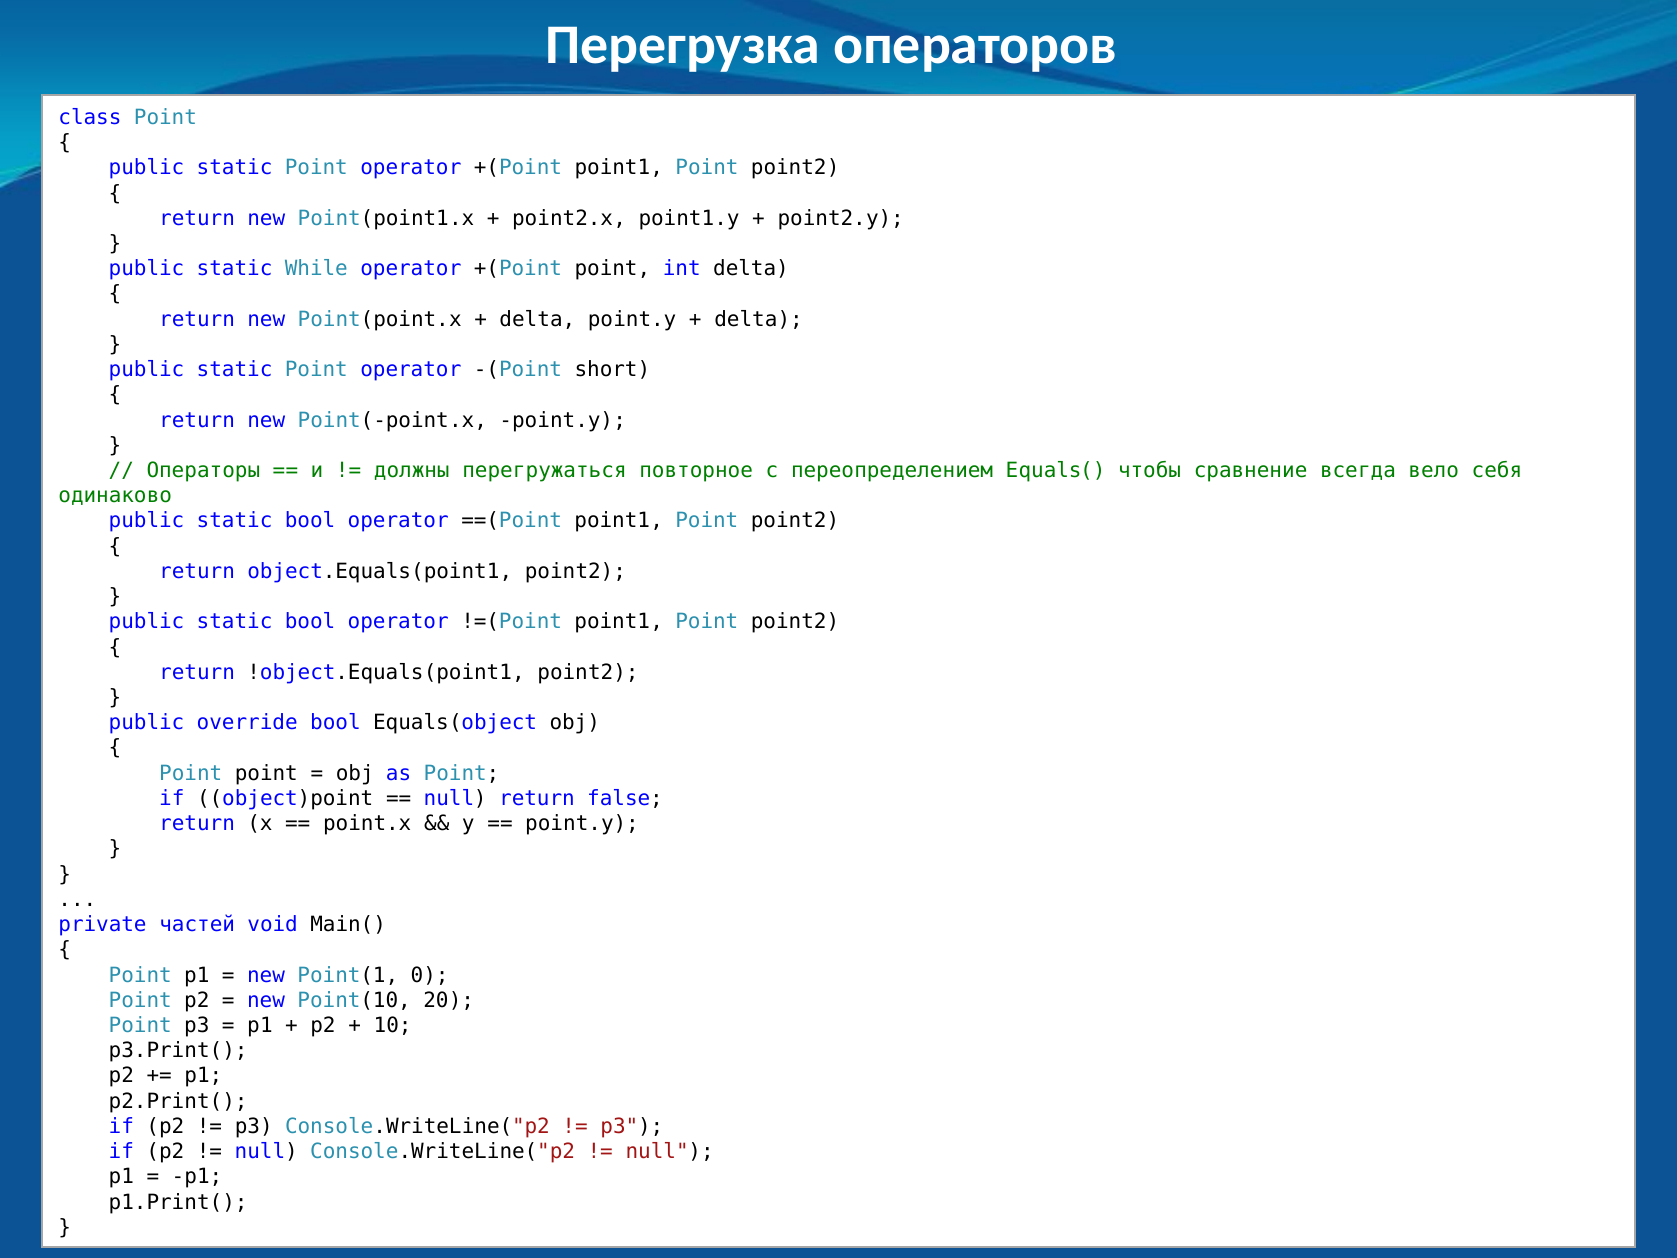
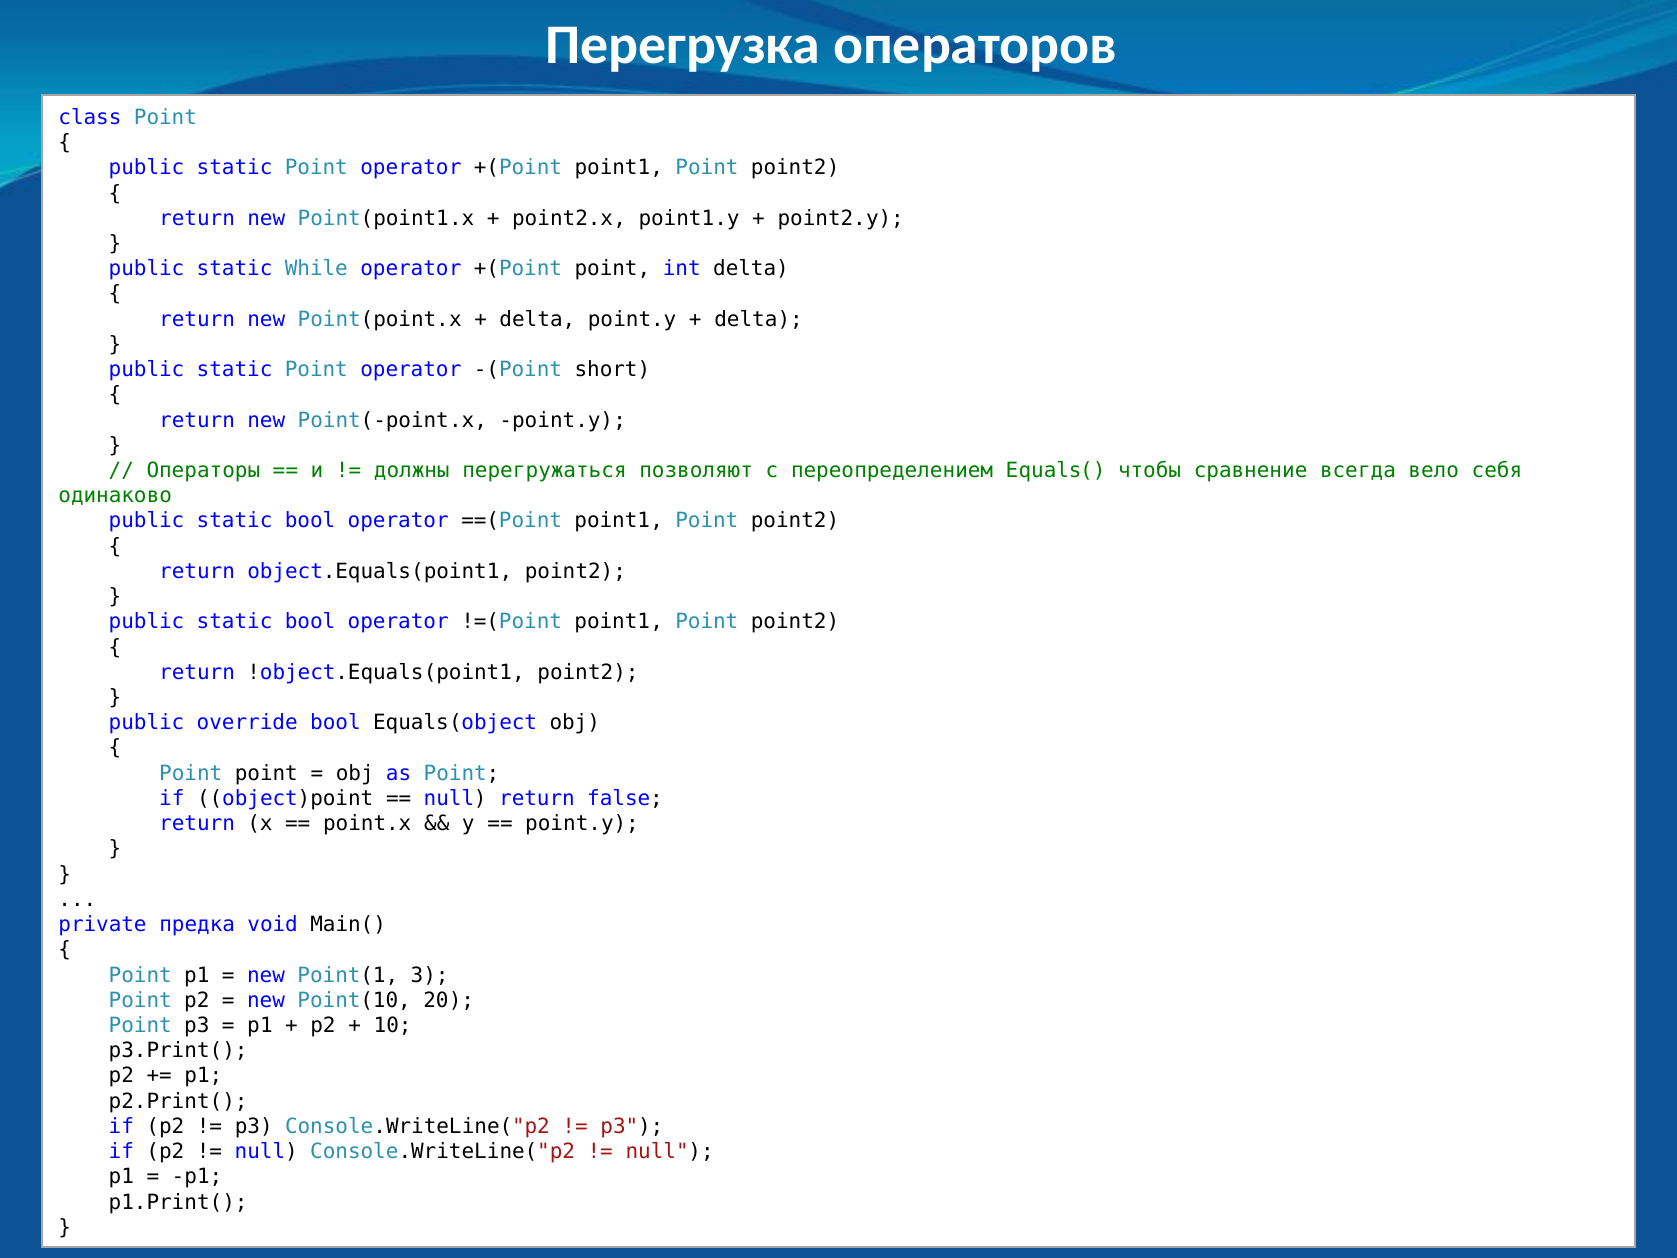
повторное: повторное -> позволяют (696, 470)
частей: частей -> предка (197, 924)
0: 0 -> 3 (430, 975)
